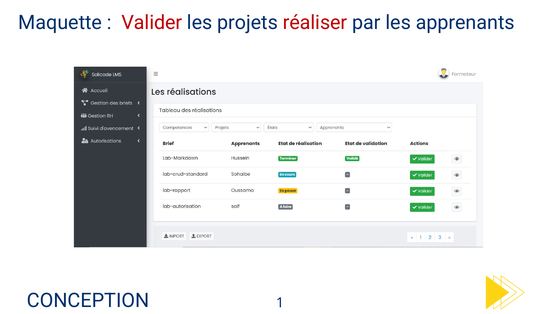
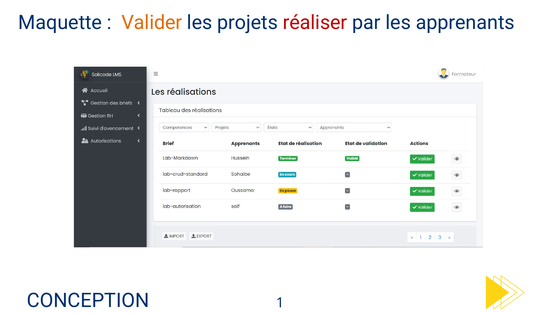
Valider colour: red -> orange (152, 23)
